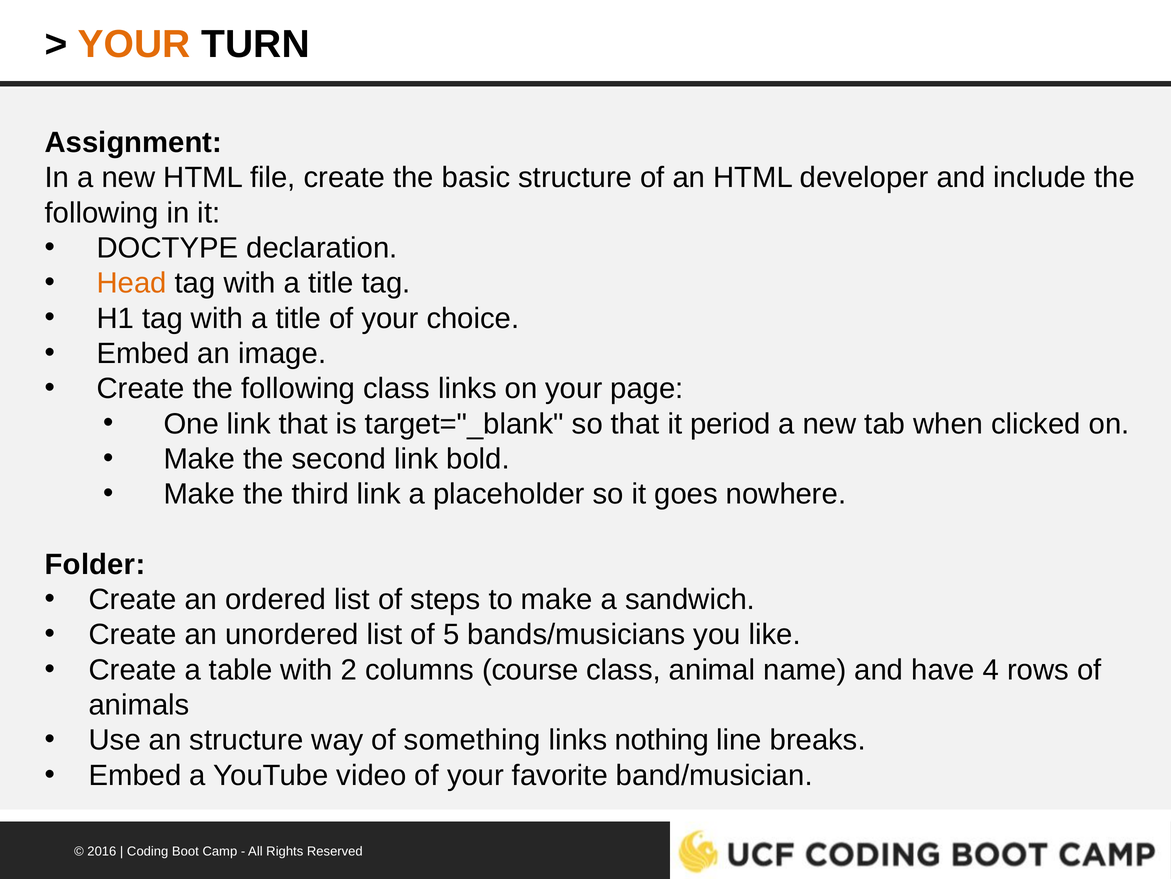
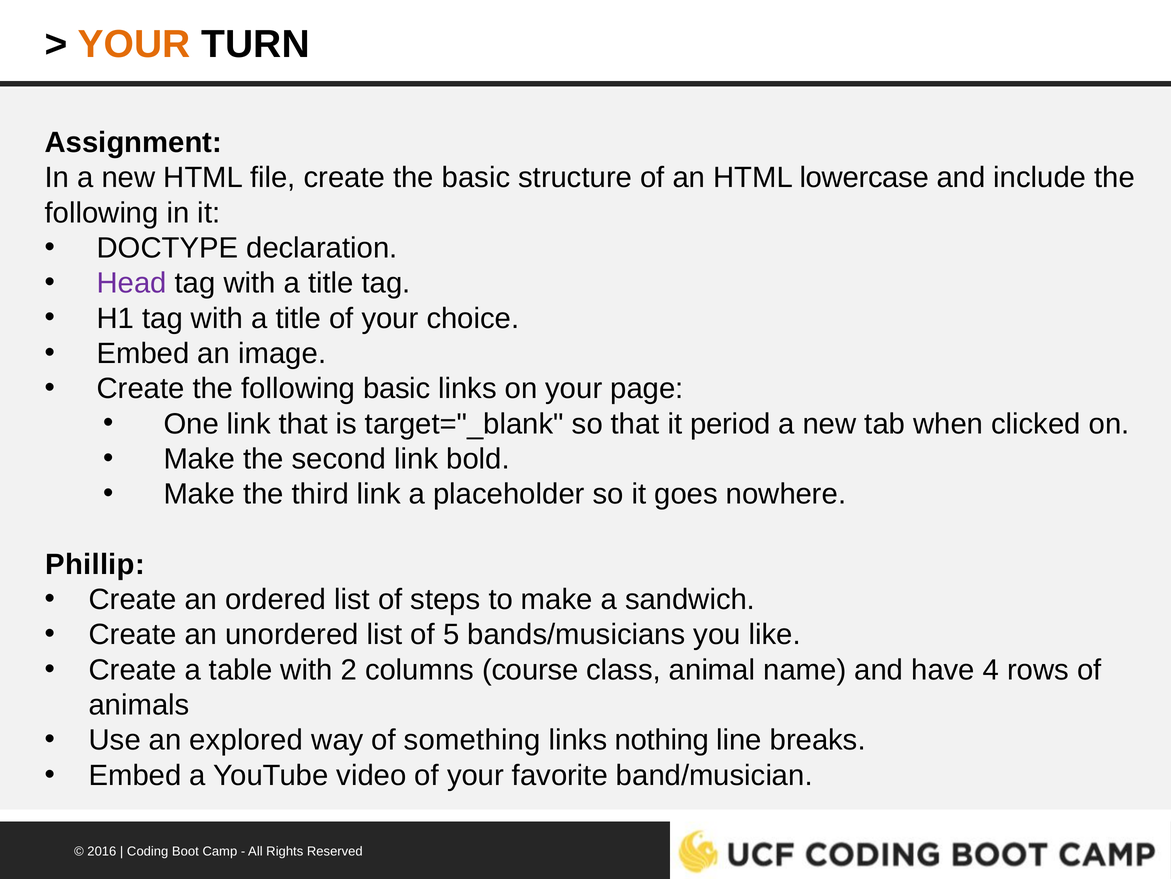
developer: developer -> lowercase (864, 178)
Head colour: orange -> purple (132, 283)
following class: class -> basic (397, 388)
Folder: Folder -> Phillip (95, 564)
an structure: structure -> explored (246, 740)
